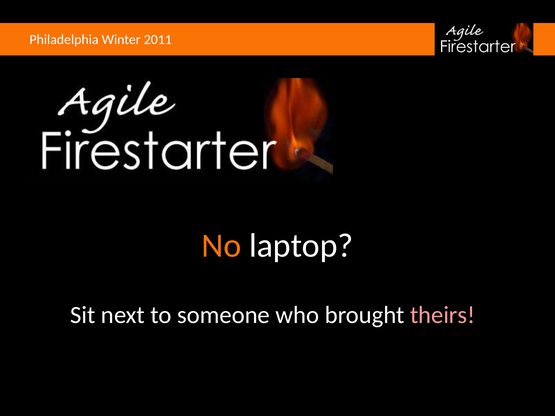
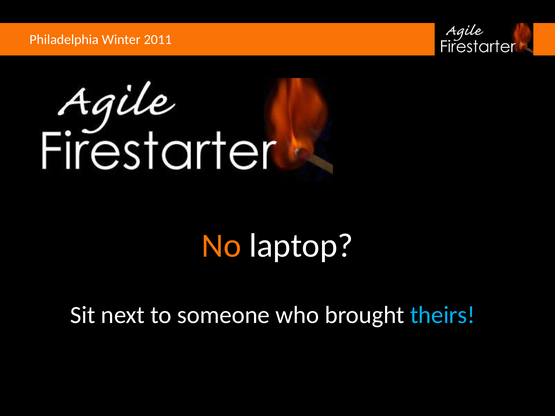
theirs colour: pink -> light blue (443, 315)
